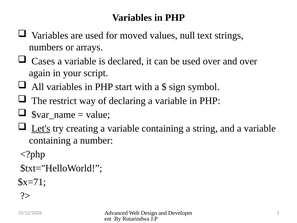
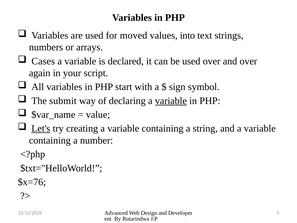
null: null -> into (187, 35)
restrict: restrict -> submit (63, 101)
variable underline: none -> present (171, 101)
$x=71: $x=71 -> $x=76 (32, 182)
